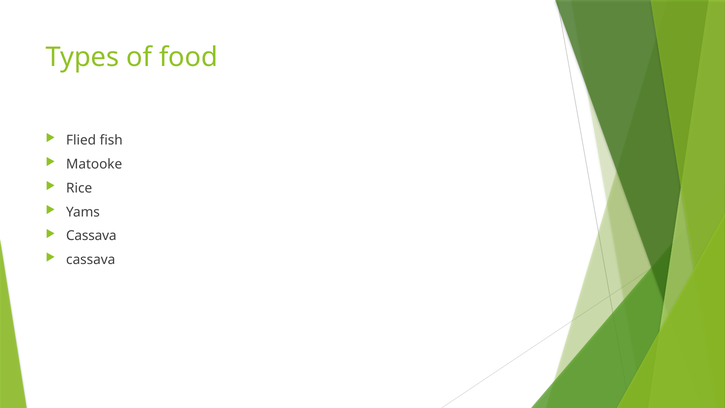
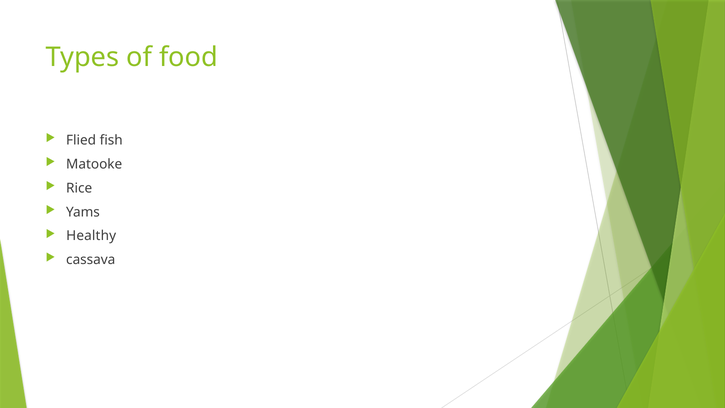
Cassava: Cassava -> Healthy (91, 236)
